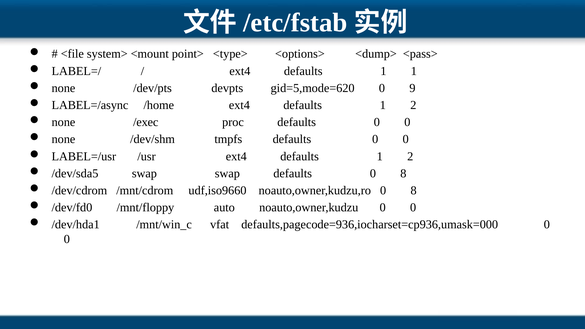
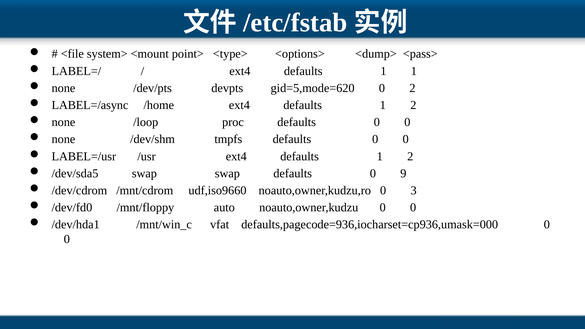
0 9: 9 -> 2 (412, 88)
/exec: /exec -> /loop (146, 122)
defaults 0 8: 8 -> 9 (403, 173)
noauto,owner,kudzu,ro 0 8: 8 -> 3 (414, 190)
